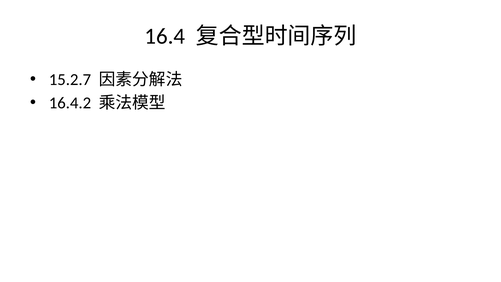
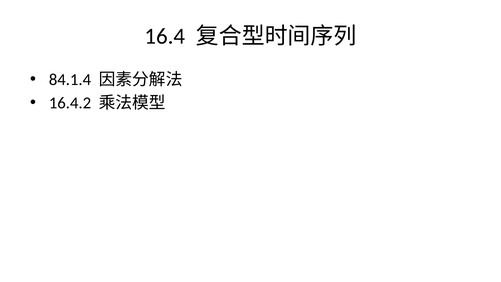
15.2.7: 15.2.7 -> 84.1.4 (70, 79)
